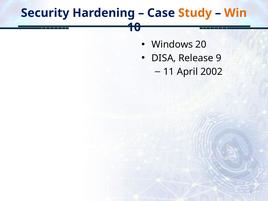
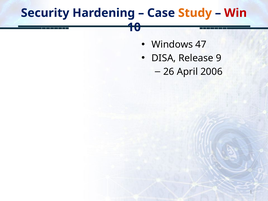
Win colour: orange -> red (235, 13)
20: 20 -> 47 (201, 45)
11: 11 -> 26 (169, 72)
2002: 2002 -> 2006 (212, 72)
